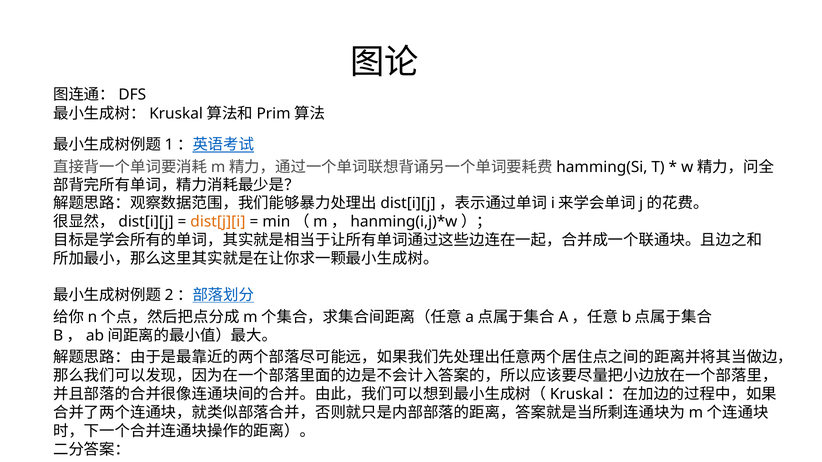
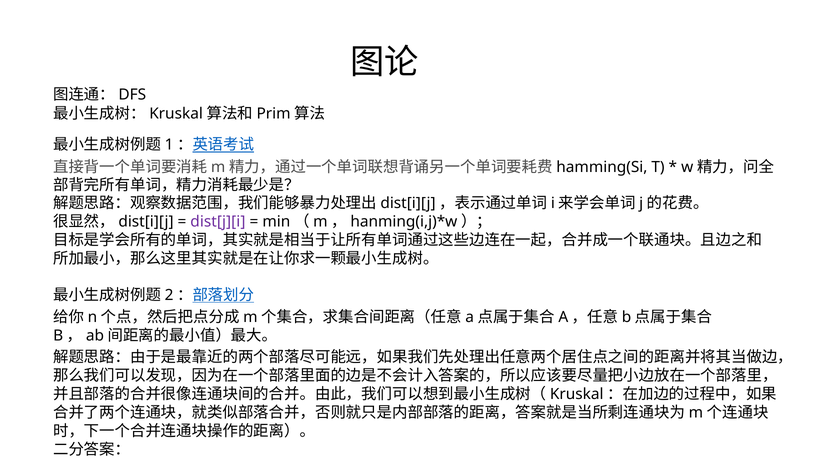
dist[j][i colour: orange -> purple (218, 222)
